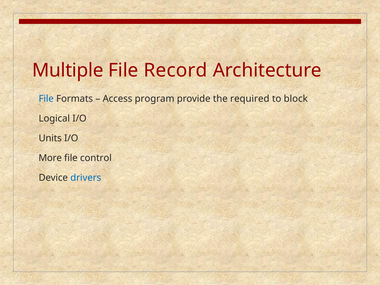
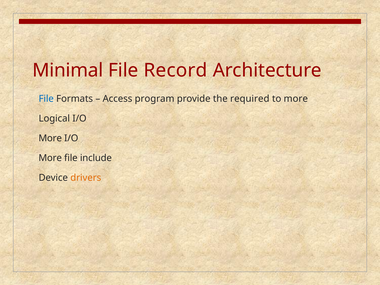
Multiple: Multiple -> Minimal (68, 70)
to block: block -> more (296, 99)
Units: Units -> More (50, 138)
control: control -> include (96, 158)
drivers colour: blue -> orange (86, 178)
